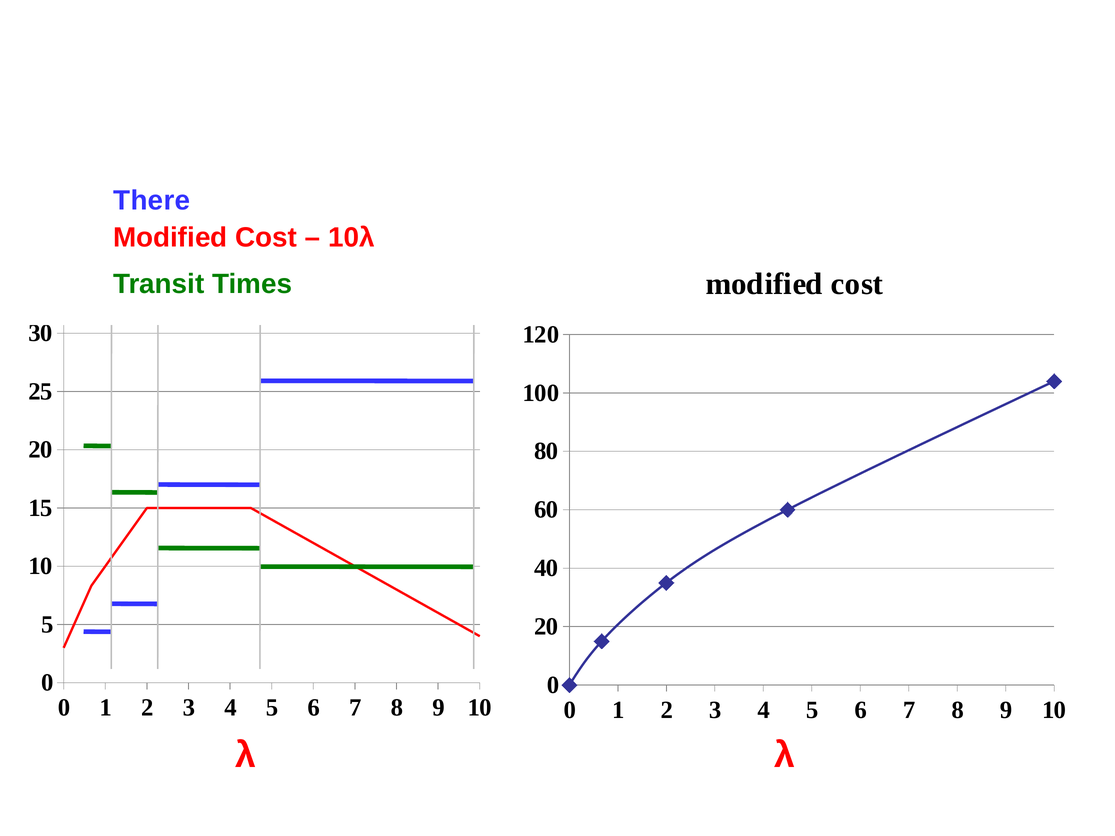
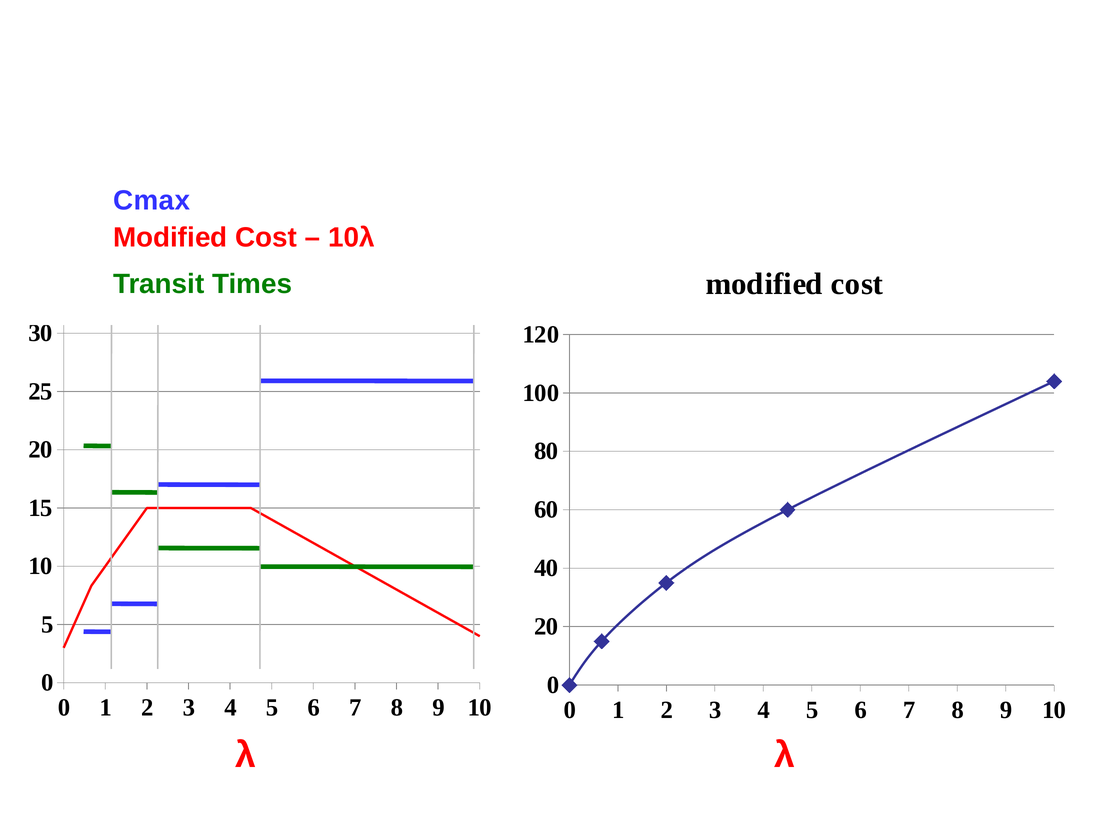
There: There -> Cmax (152, 201)
